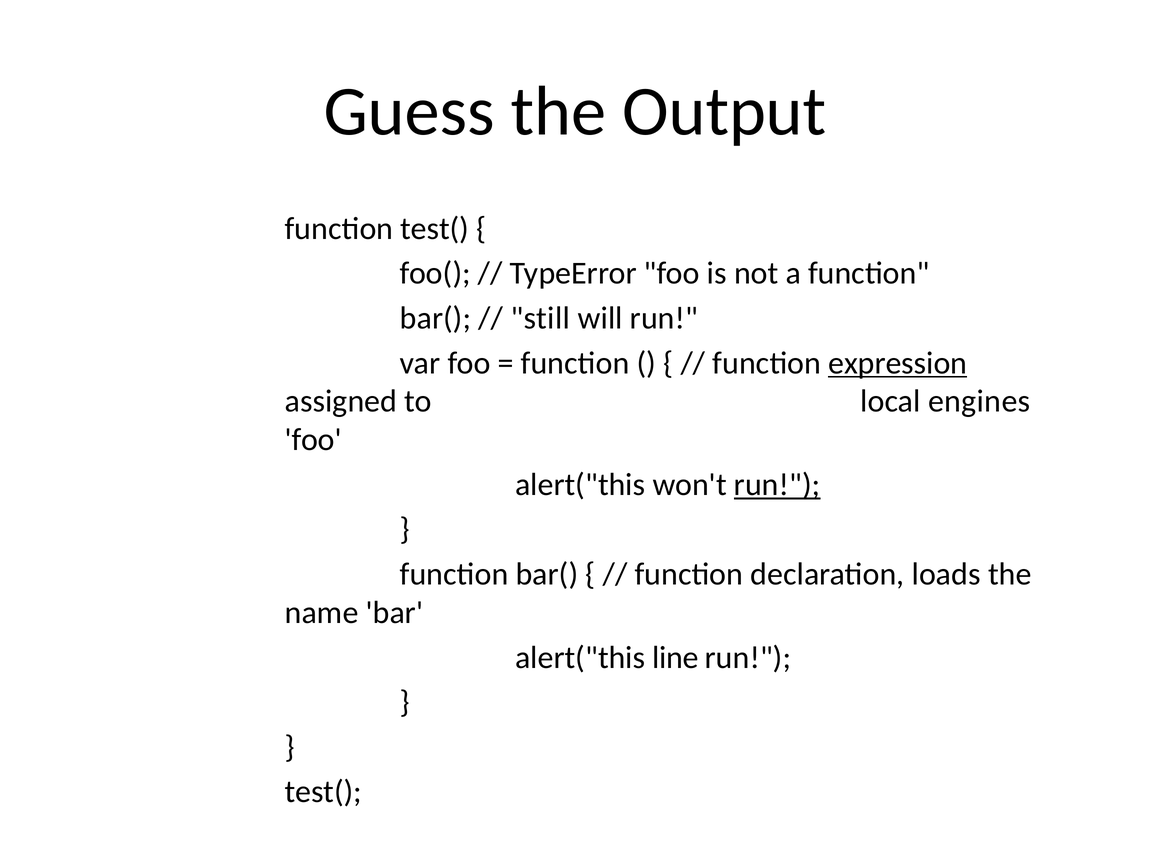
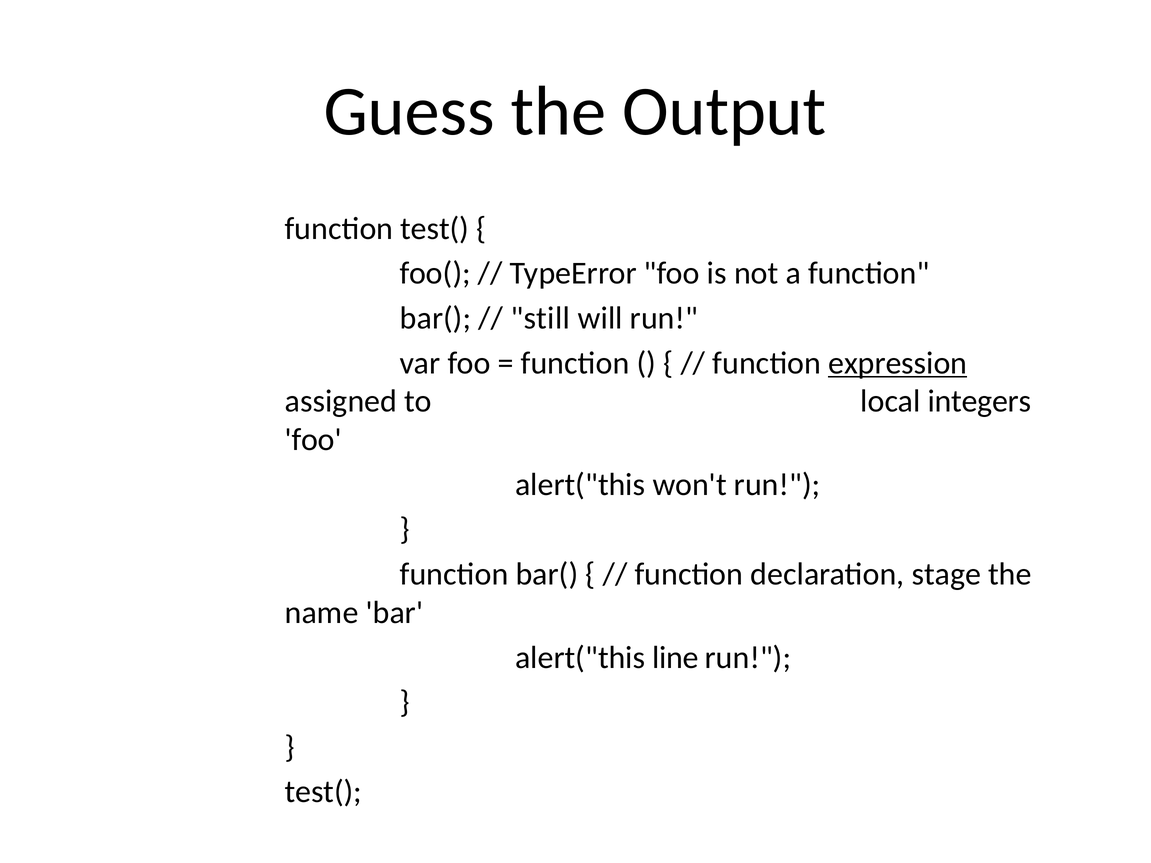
engines: engines -> integers (979, 402)
run underline: present -> none (777, 485)
loads: loads -> stage (946, 574)
